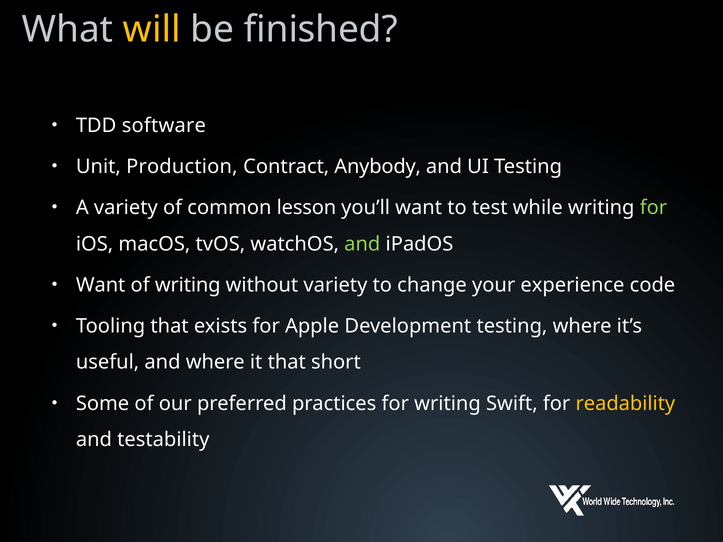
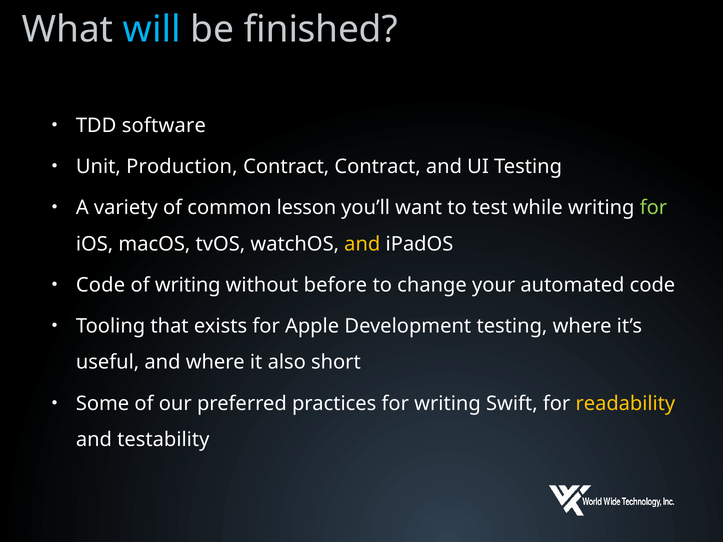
will colour: yellow -> light blue (152, 30)
Contract Anybody: Anybody -> Contract (378, 167)
and colour: light green -> yellow (362, 244)
Want: Want -> Code (101, 285)
without variety: variety -> before (335, 285)
experience: experience -> automated (572, 285)
it that: that -> also (287, 362)
